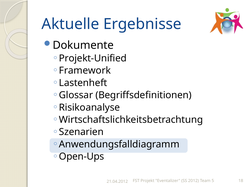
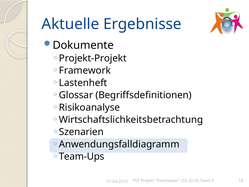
Projekt-Unified: Projekt-Unified -> Projekt-Projekt (93, 58)
Open-Ups: Open-Ups -> Team-Ups (82, 156)
